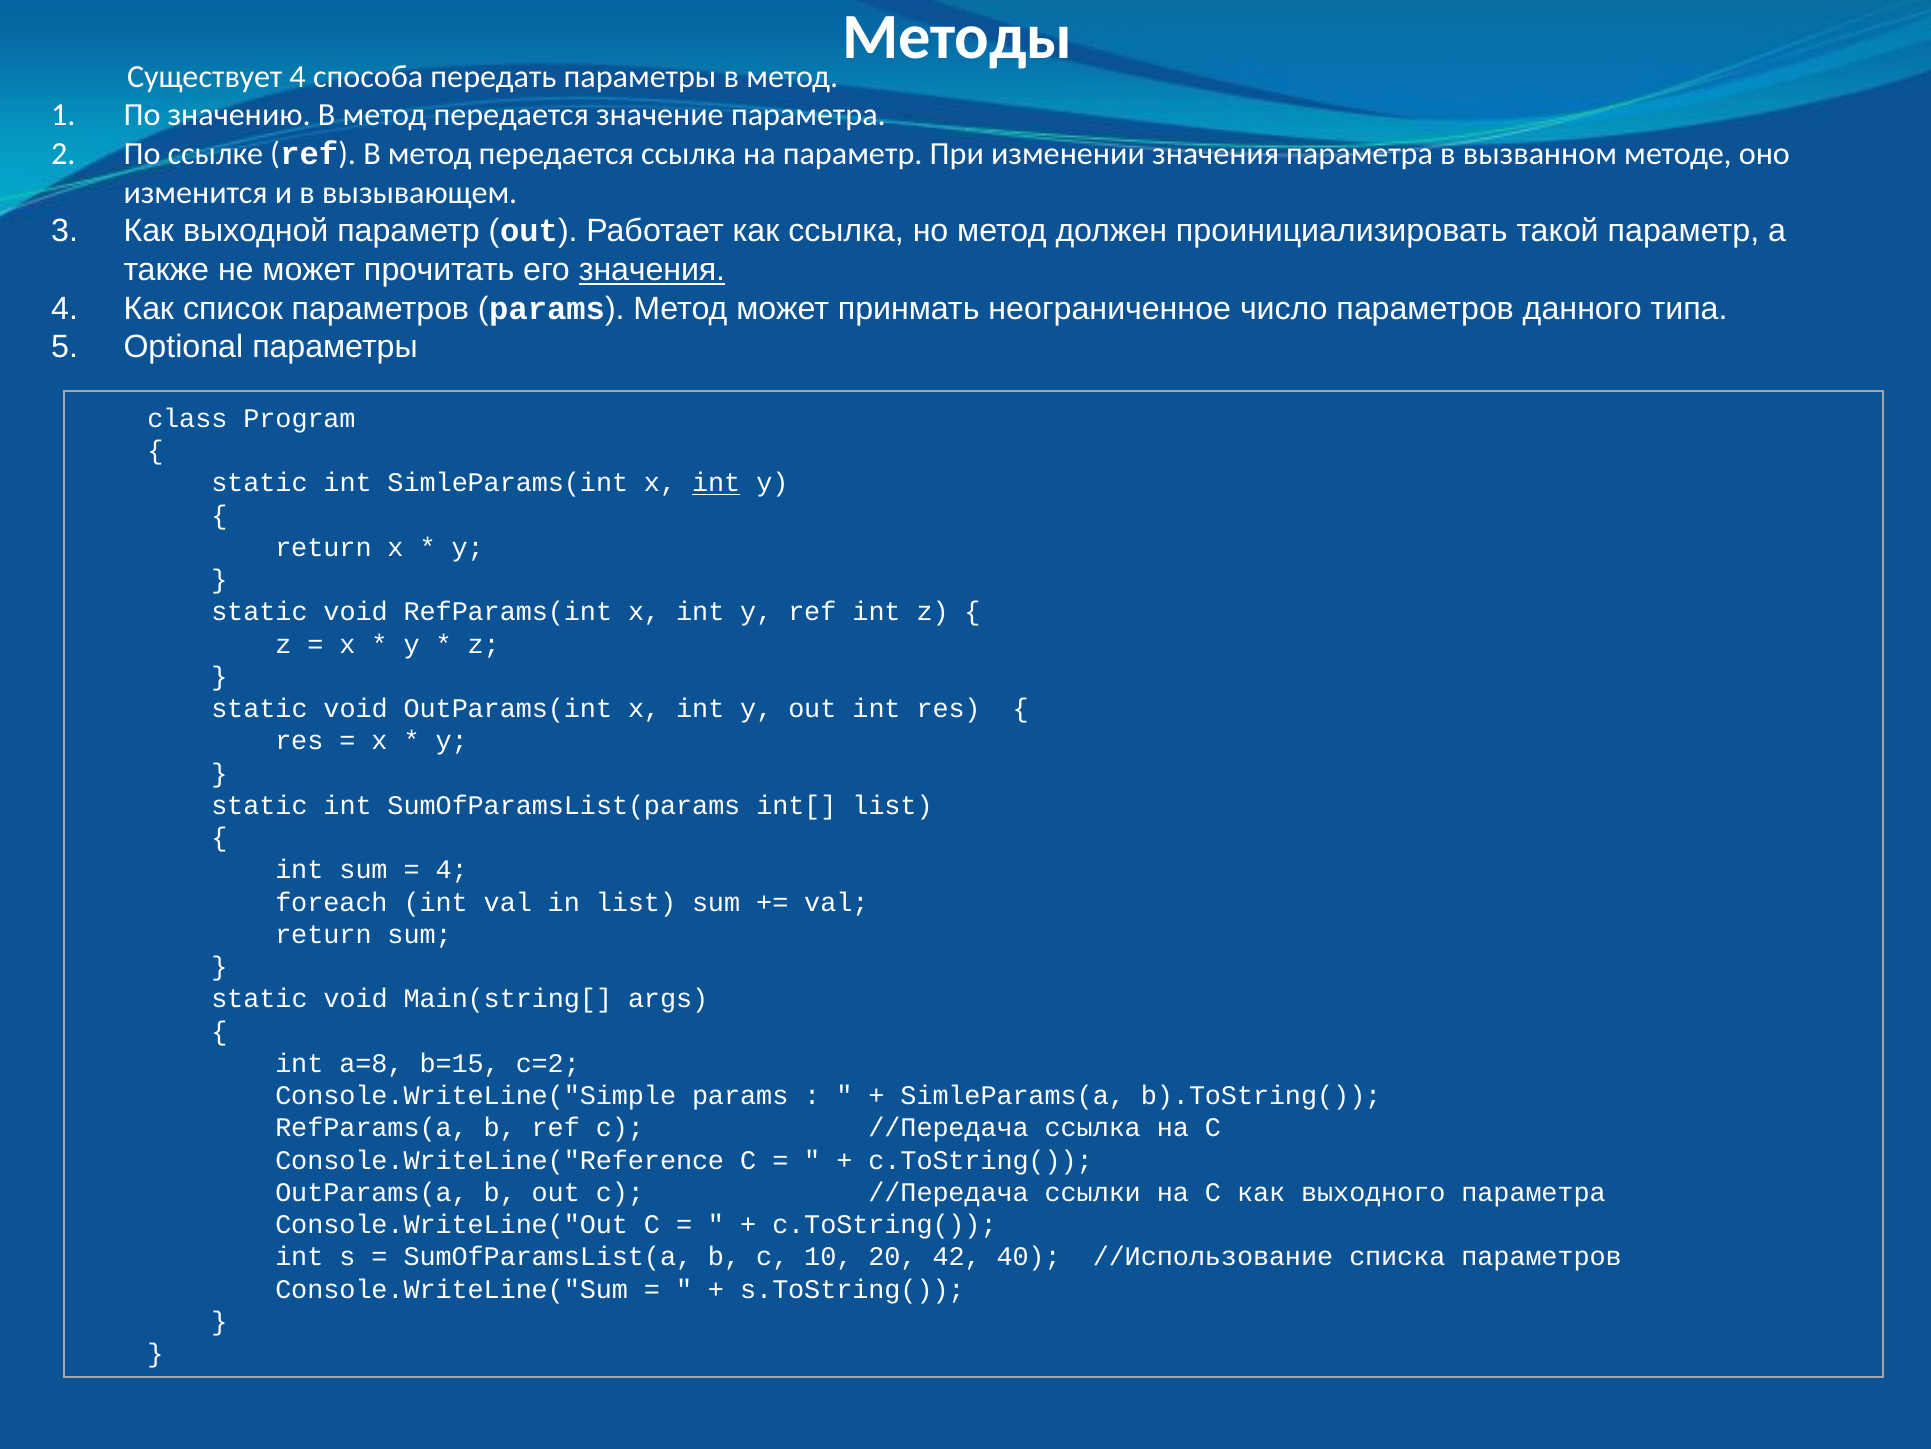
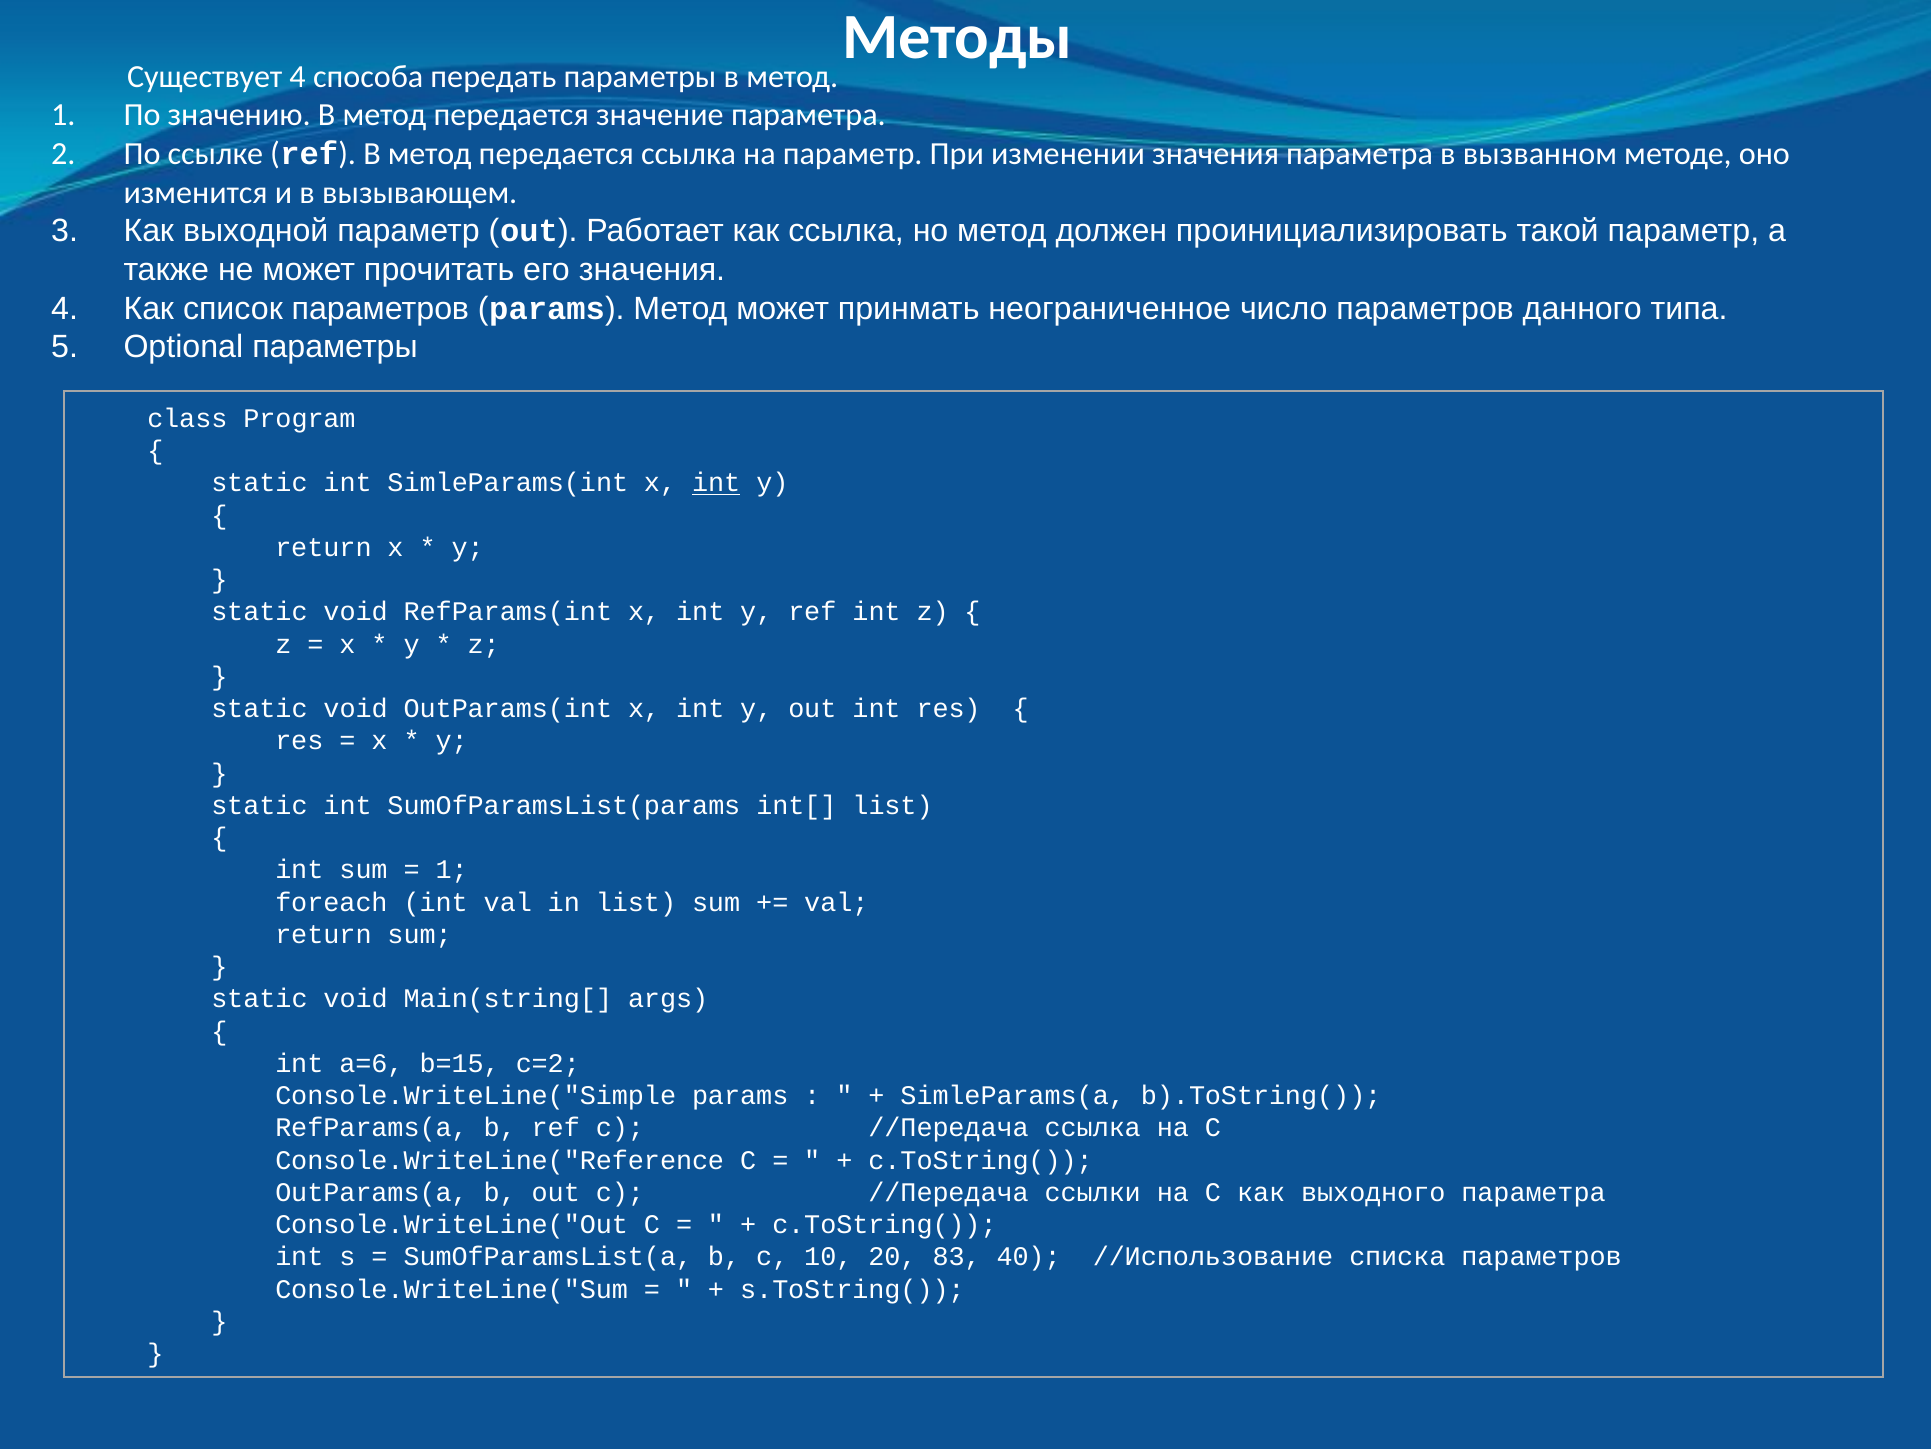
значения underline: present -> none (652, 270)
4: 4 -> 1 (452, 870)
a=8: a=8 -> a=6 (372, 1063)
42: 42 -> 83 (957, 1256)
